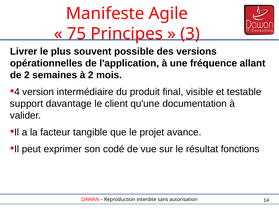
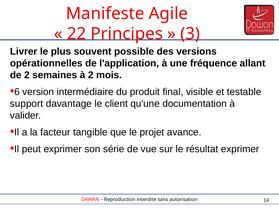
75: 75 -> 22 (77, 34)
4: 4 -> 6 (17, 92)
codé: codé -> série (114, 149)
résultat fonctions: fonctions -> exprimer (240, 149)
